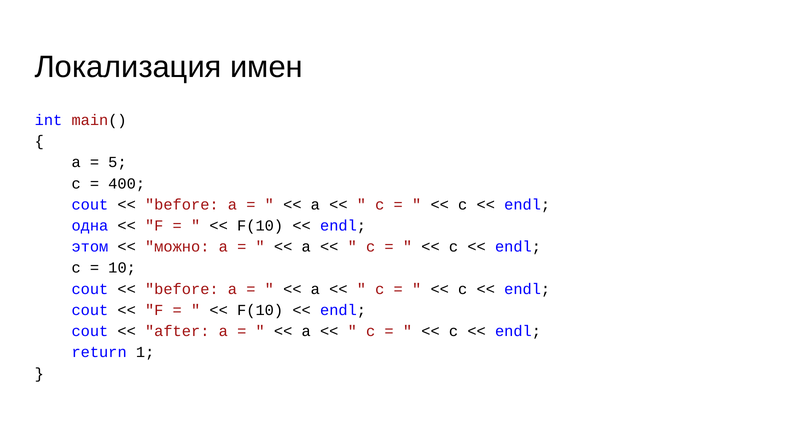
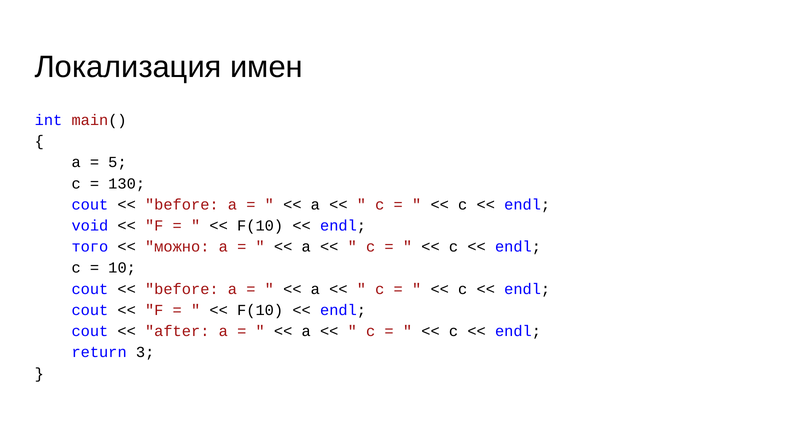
400: 400 -> 130 (127, 184)
одна: одна -> void (90, 226)
этом: этом -> того (90, 247)
1: 1 -> 3 (145, 353)
